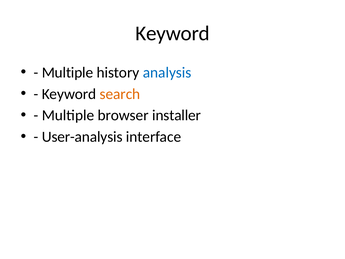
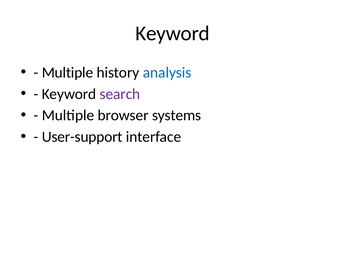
search colour: orange -> purple (120, 94)
installer: installer -> systems (177, 115)
User-analysis: User-analysis -> User-support (82, 137)
